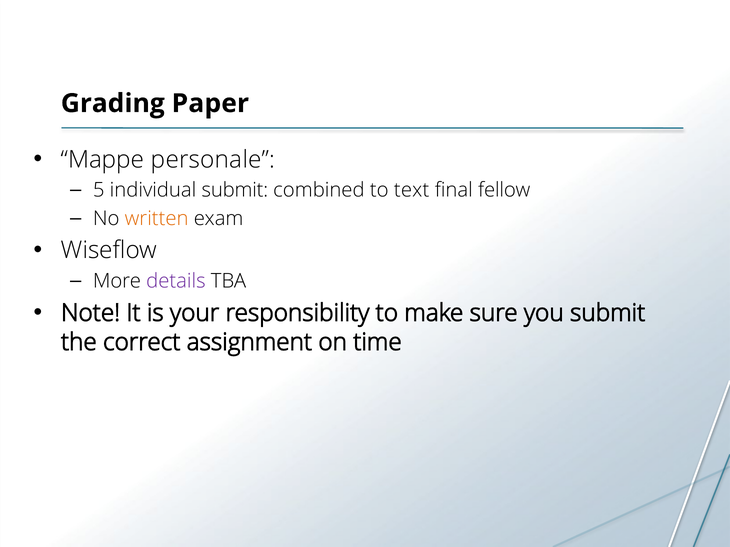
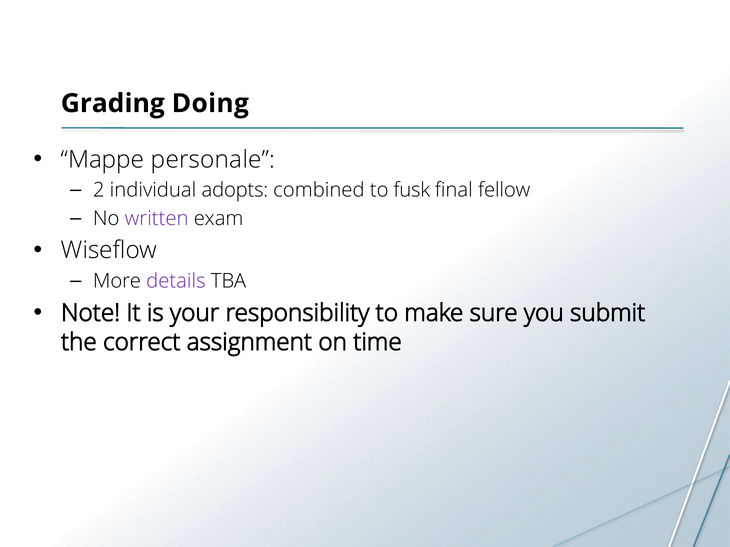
Paper: Paper -> Doing (210, 103)
5: 5 -> 2 (99, 190)
individual submit: submit -> adopts (235, 190)
text: text -> fusk (412, 190)
written colour: orange -> purple (157, 219)
